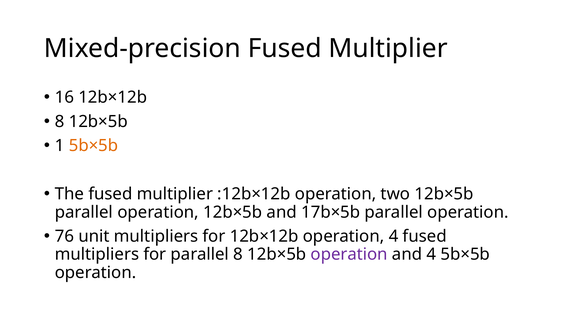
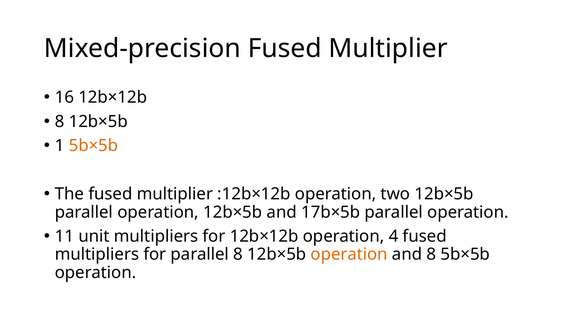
76: 76 -> 11 (64, 237)
operation colour: purple -> orange (349, 255)
and 4: 4 -> 8 (431, 255)
